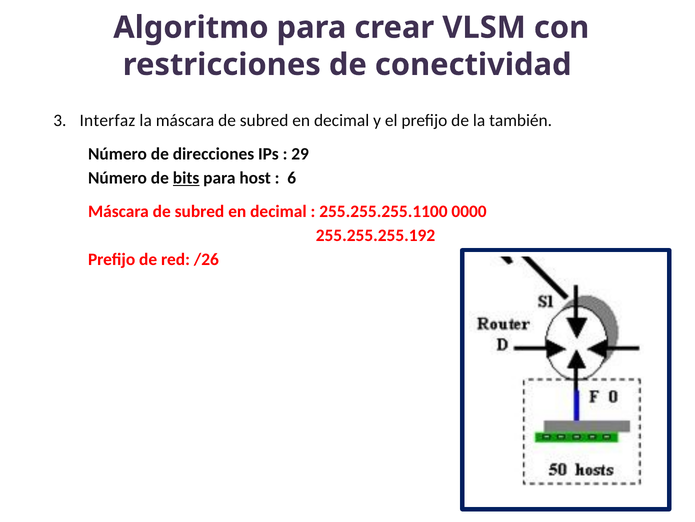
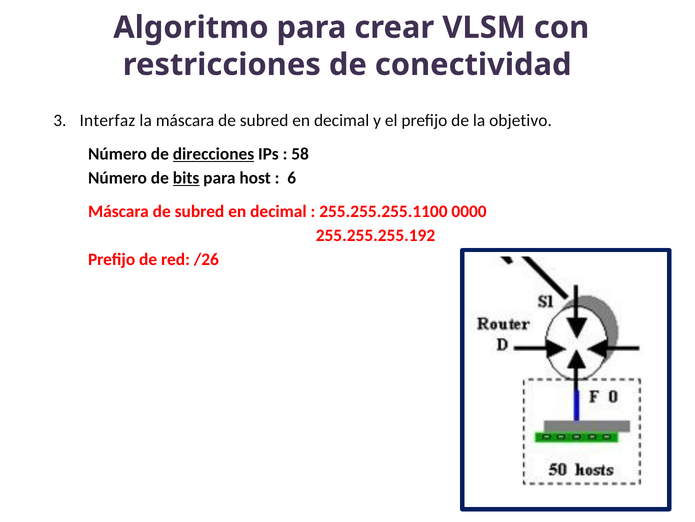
también: también -> objetivo (521, 120)
direcciones underline: none -> present (213, 154)
29: 29 -> 58 (300, 154)
